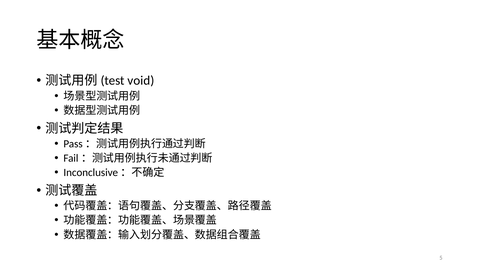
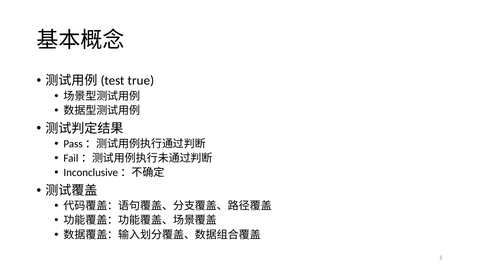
void: void -> true (141, 80)
